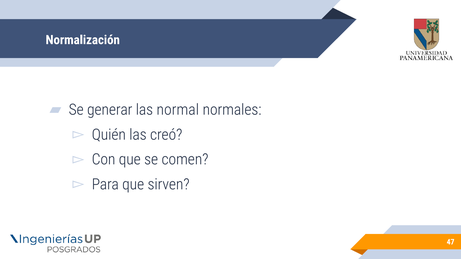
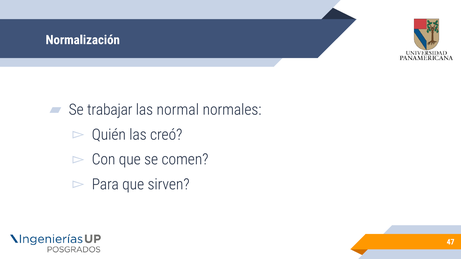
generar: generar -> trabajar (110, 110)
